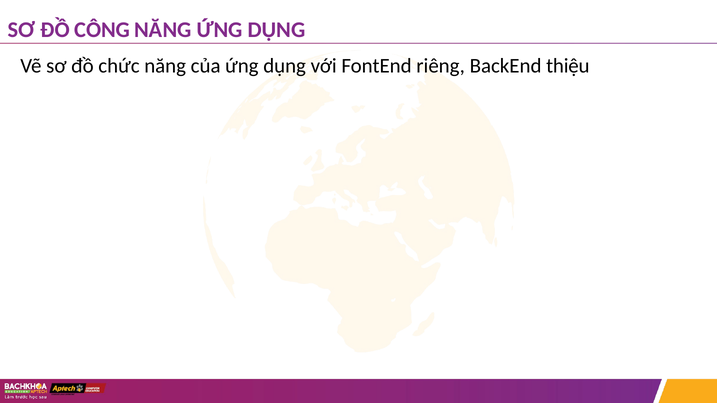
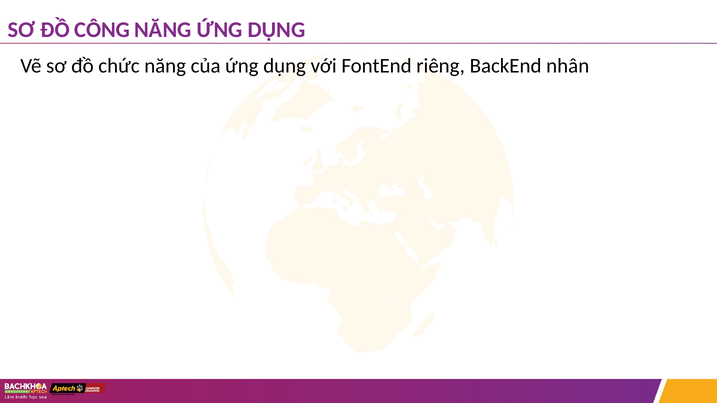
thiệu: thiệu -> nhân (568, 66)
